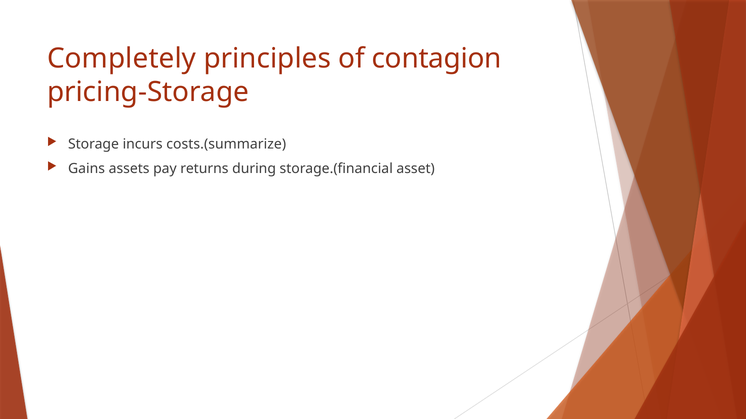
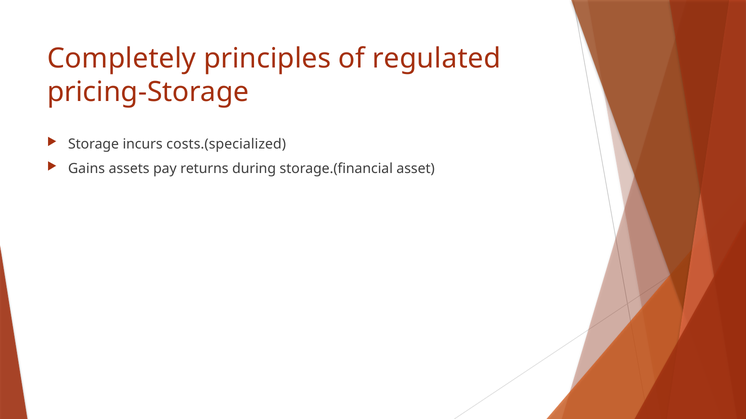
contagion: contagion -> regulated (436, 59)
costs.(summarize: costs.(summarize -> costs.(specialized (226, 144)
